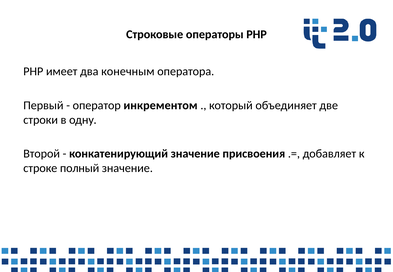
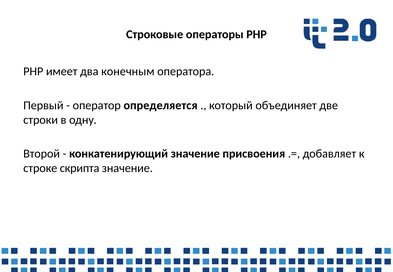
инкрементом: инкрементом -> определяется (161, 105)
полный: полный -> скрипта (80, 168)
